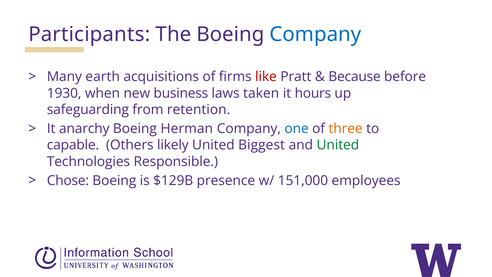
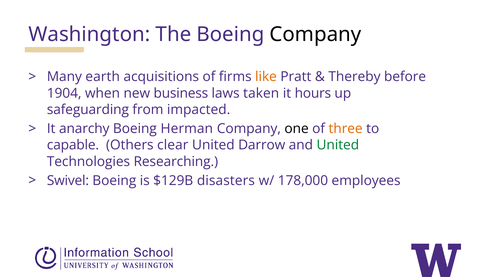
Participants: Participants -> Washington (89, 34)
Company colour: blue -> black (315, 34)
like colour: red -> orange (266, 77)
Because: Because -> Thereby (354, 77)
1930: 1930 -> 1904 (64, 93)
retention: retention -> impacted (199, 109)
one colour: blue -> black (297, 129)
likely: likely -> clear (173, 145)
Biggest: Biggest -> Darrow (262, 145)
Responsible: Responsible -> Researching (176, 161)
Chose: Chose -> Swivel (68, 180)
presence: presence -> disasters (226, 180)
151,000: 151,000 -> 178,000 (303, 180)
